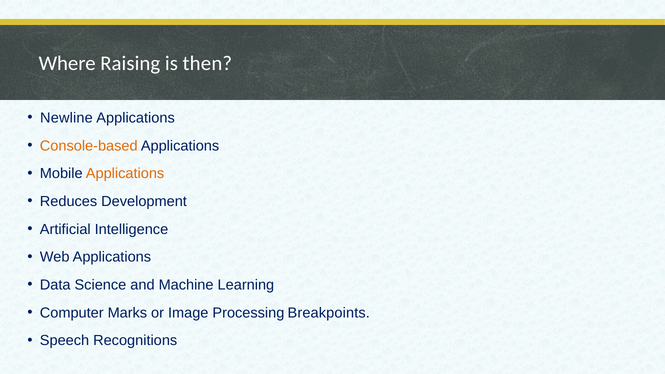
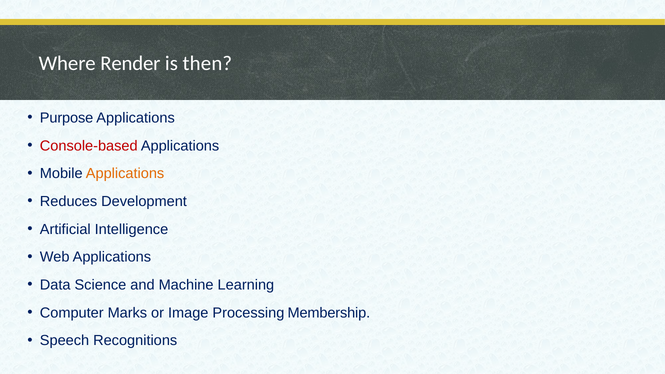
Raising: Raising -> Render (130, 64)
Newline: Newline -> Purpose (67, 118)
Console-based colour: orange -> red (89, 146)
Breakpoints: Breakpoints -> Membership (329, 313)
